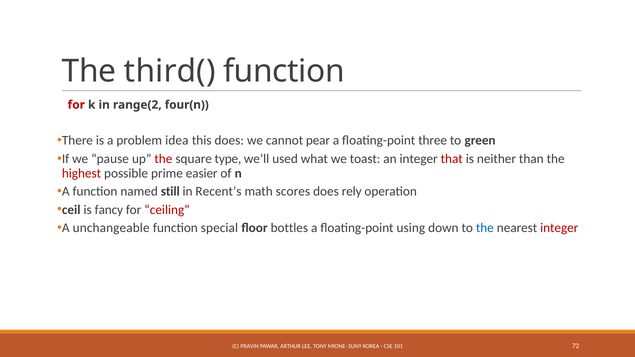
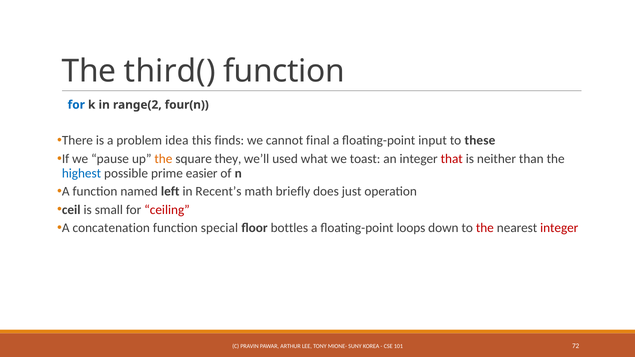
for colour: red -> blue (76, 105)
this does: does -> finds (229, 141)
pear: pear -> final (318, 141)
three: three -> input (433, 141)
green: green -> these (480, 141)
the colour: red -> orange (163, 159)
type: type -> they (228, 159)
highest colour: red -> blue (82, 173)
still: still -> left (170, 191)
scores: scores -> briefly (293, 191)
rely: rely -> just (352, 191)
fancy: fancy -> small (109, 210)
unchangeable: unchangeable -> concatenation (111, 228)
using: using -> loops (411, 228)
the colour: blue -> red (485, 228)
